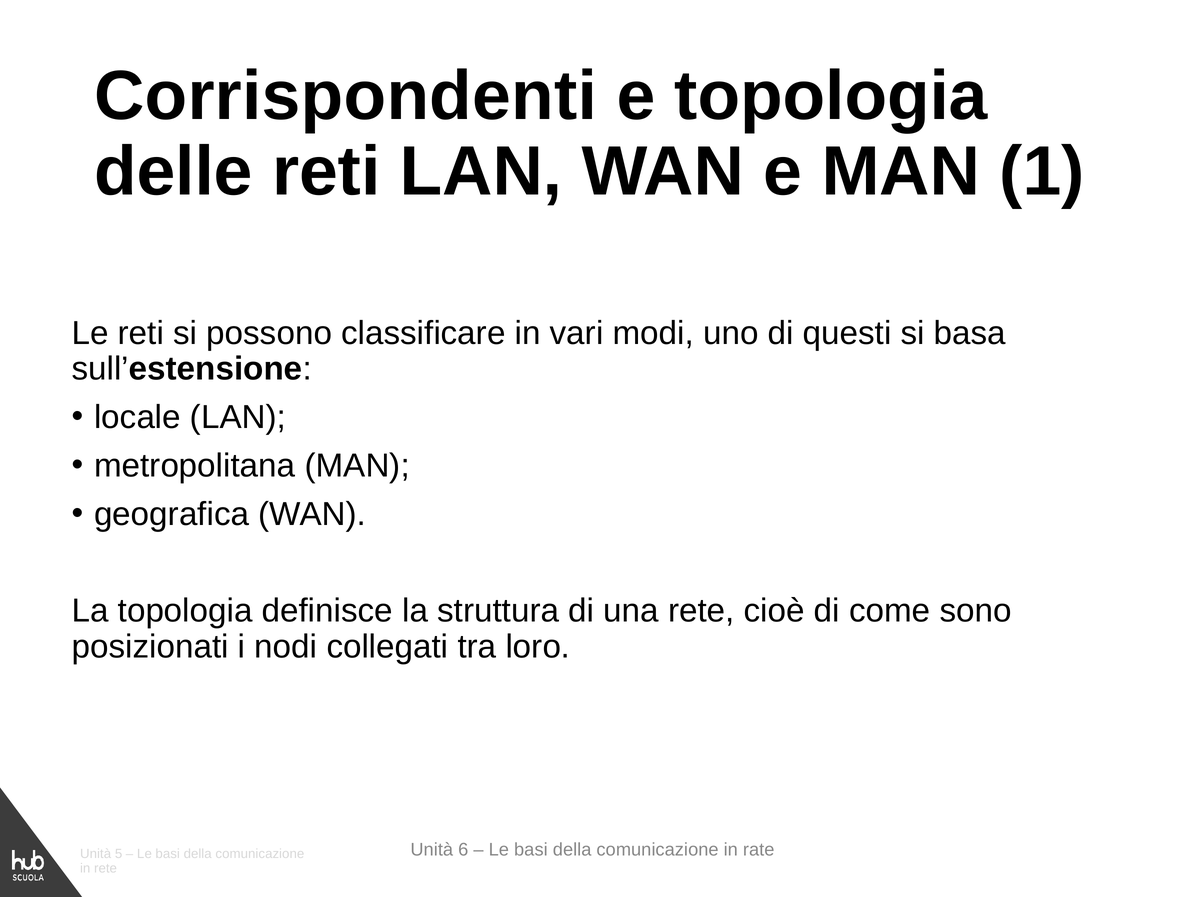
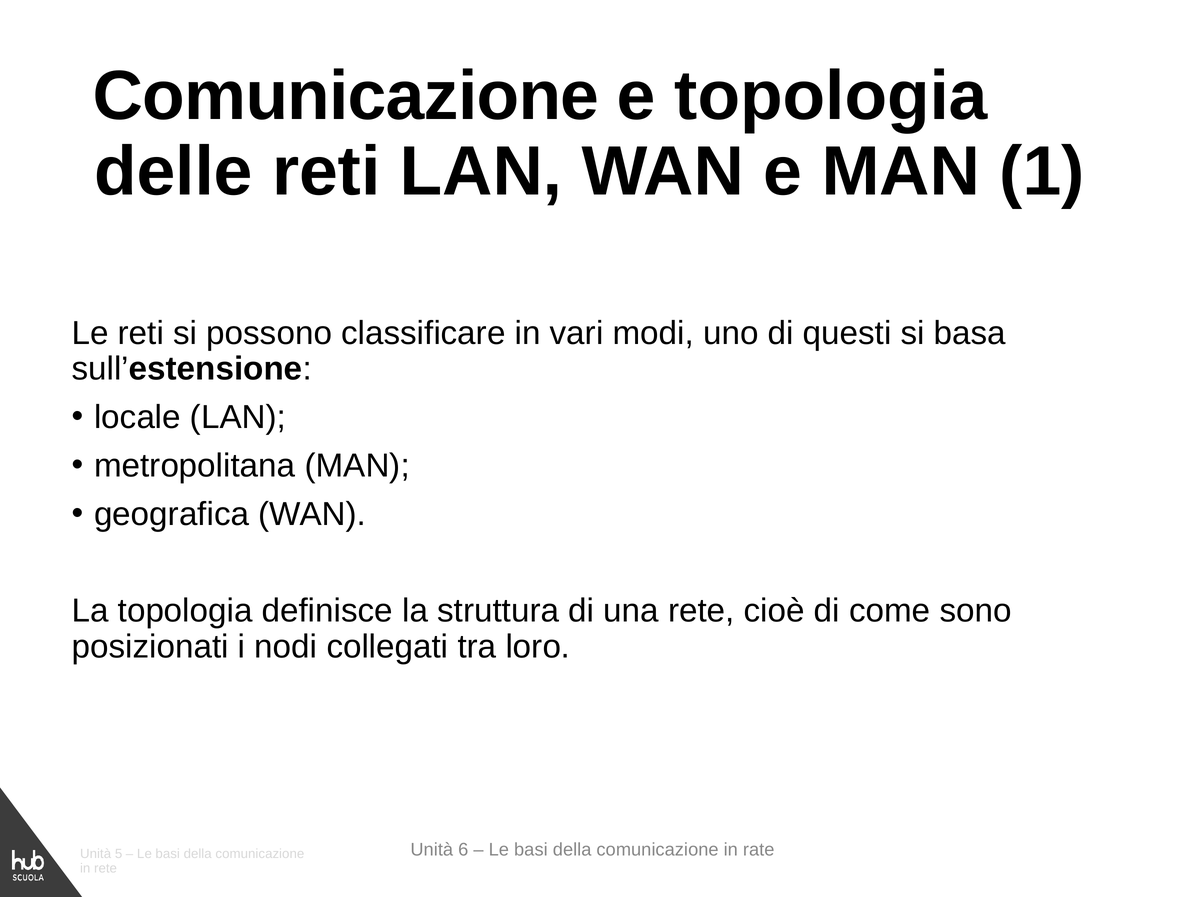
Corrispondenti: Corrispondenti -> Comunicazione (346, 96)
